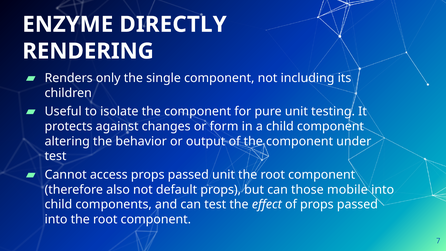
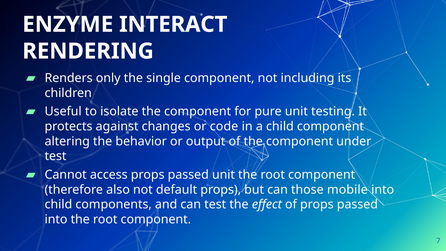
DIRECTLY: DIRECTLY -> INTERACT (173, 24)
form: form -> code (224, 126)
